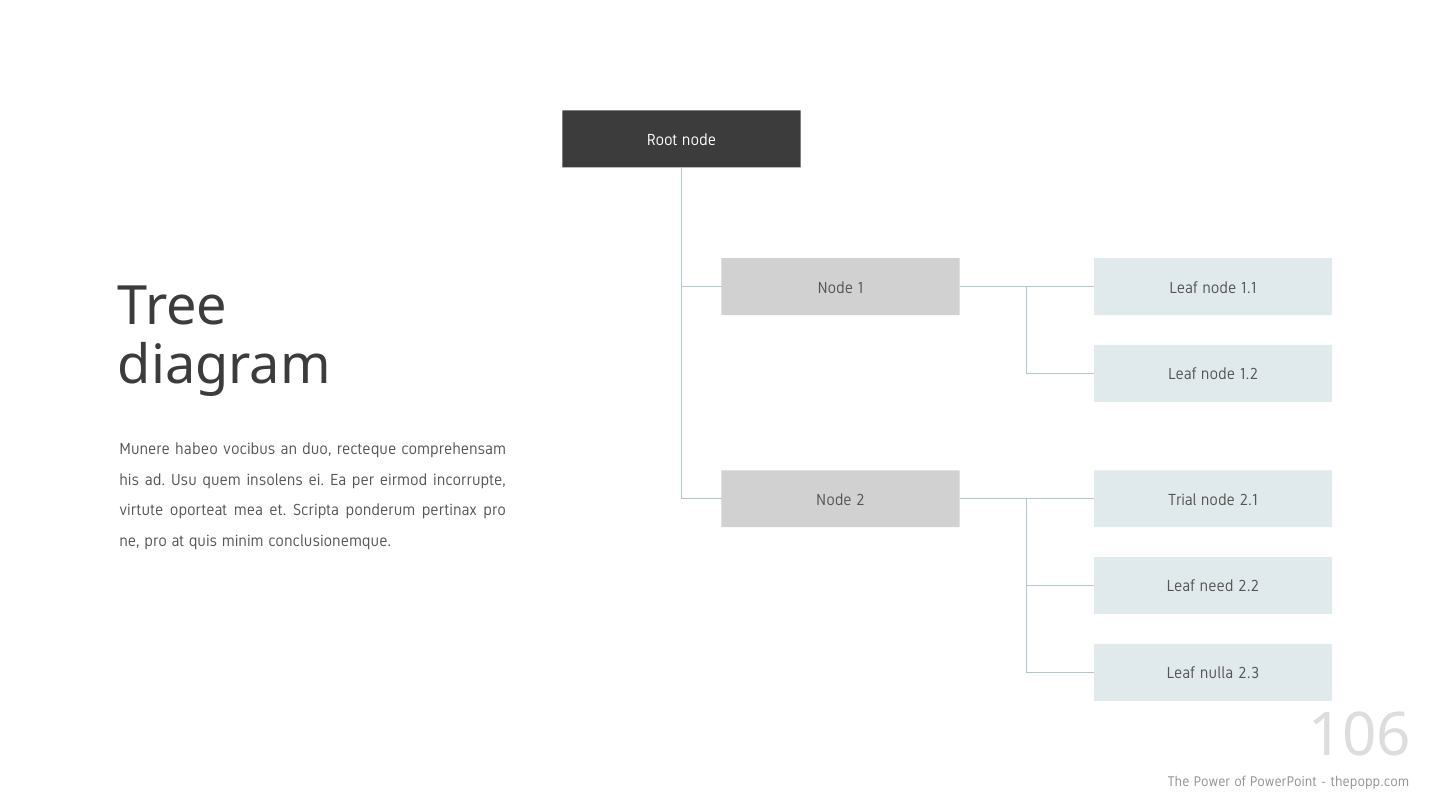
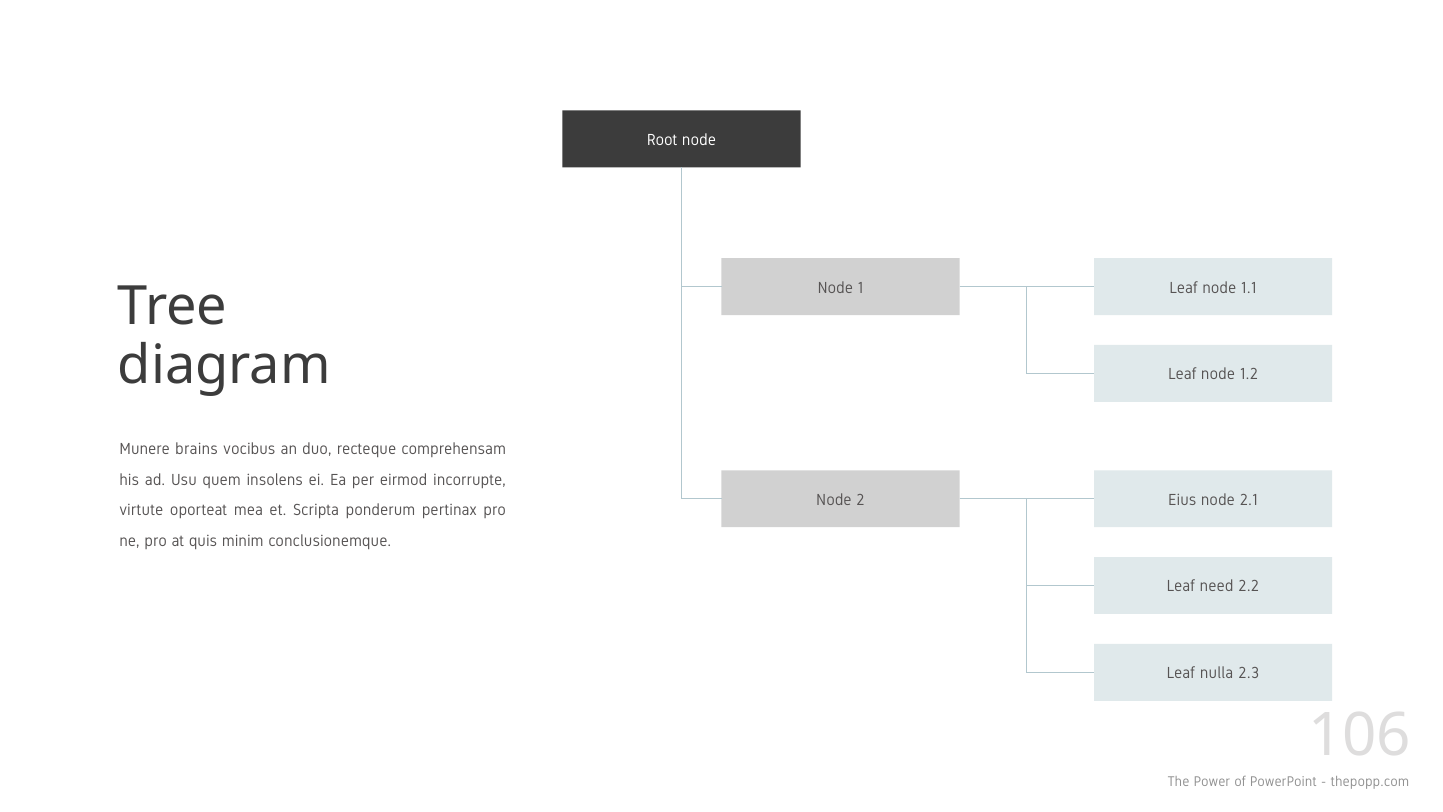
habeo: habeo -> brains (197, 449)
Trial: Trial -> Eius (1182, 500)
